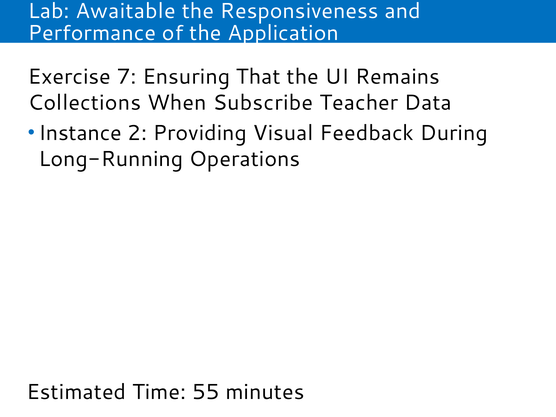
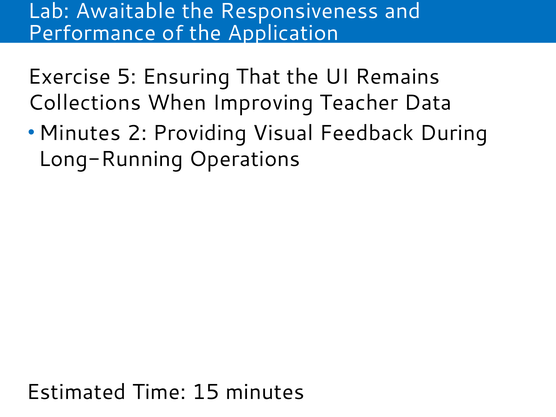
7: 7 -> 5 (127, 77)
Subscribe: Subscribe -> Improving (263, 103)
Instance: Instance -> Minutes (80, 133)
55: 55 -> 15 (206, 392)
